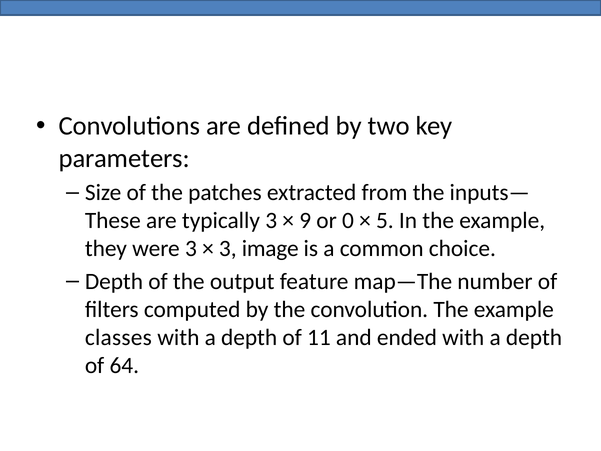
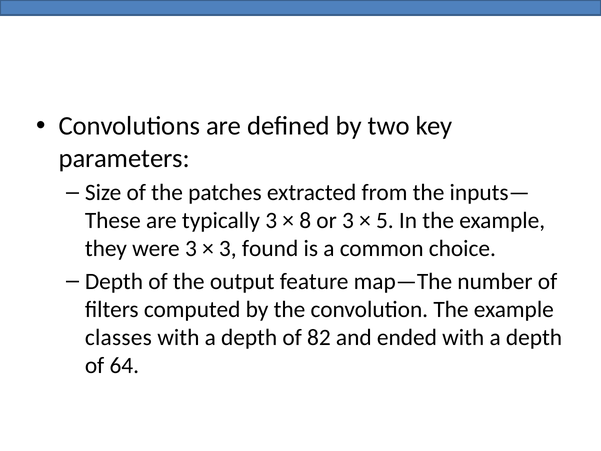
9: 9 -> 8 (305, 221)
or 0: 0 -> 3 (348, 221)
image: image -> found (270, 249)
11: 11 -> 82 (319, 337)
